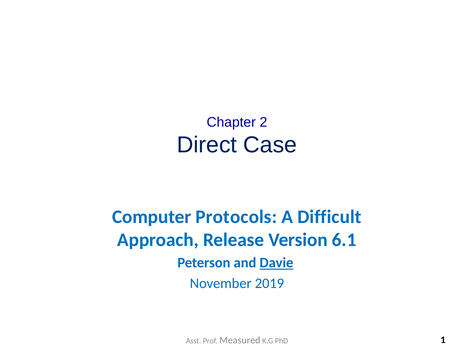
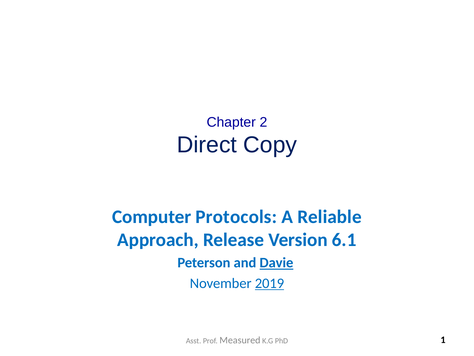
Case: Case -> Copy (270, 145)
Difficult: Difficult -> Reliable (330, 217)
2019 underline: none -> present (269, 283)
